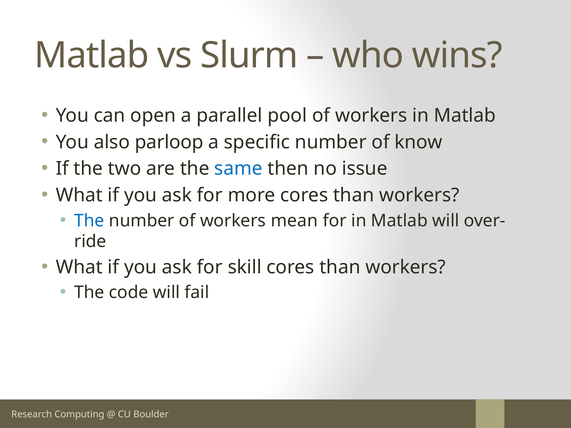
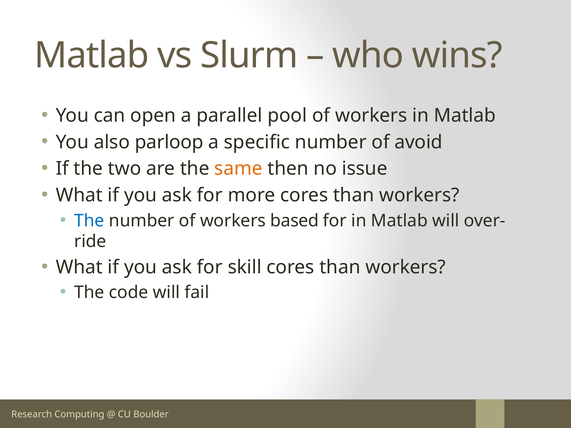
know: know -> avoid (419, 142)
same colour: blue -> orange (238, 169)
mean: mean -> based (295, 221)
